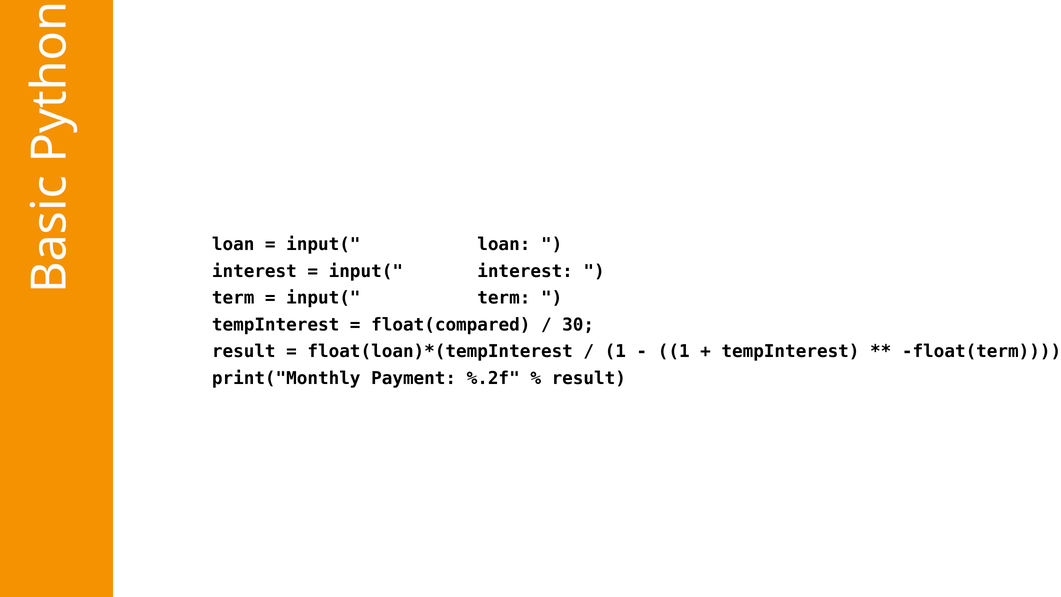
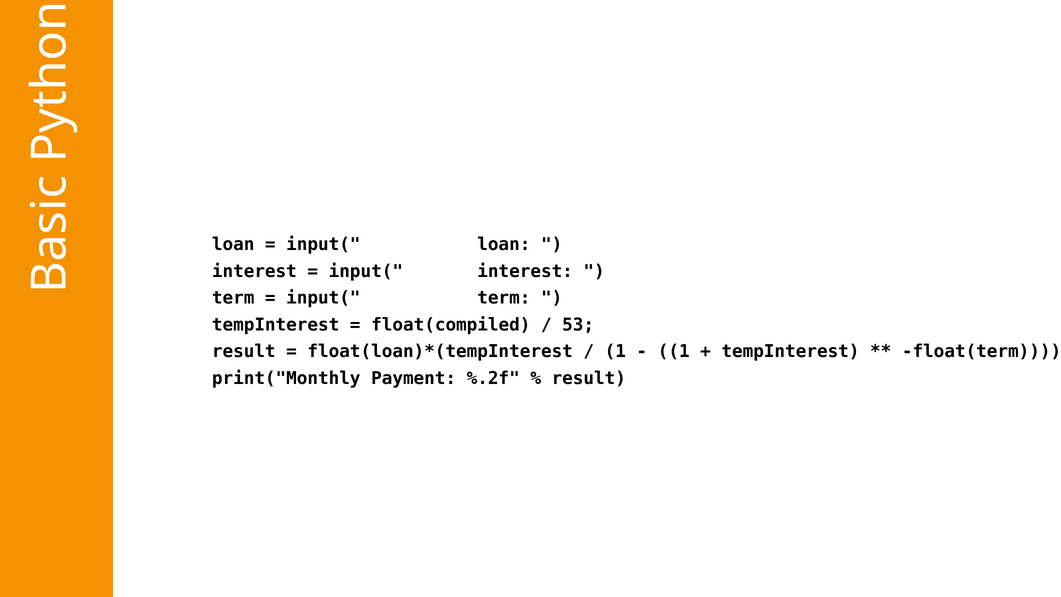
float(compared: float(compared -> float(compiled (451, 325)
30: 30 -> 53 (578, 325)
